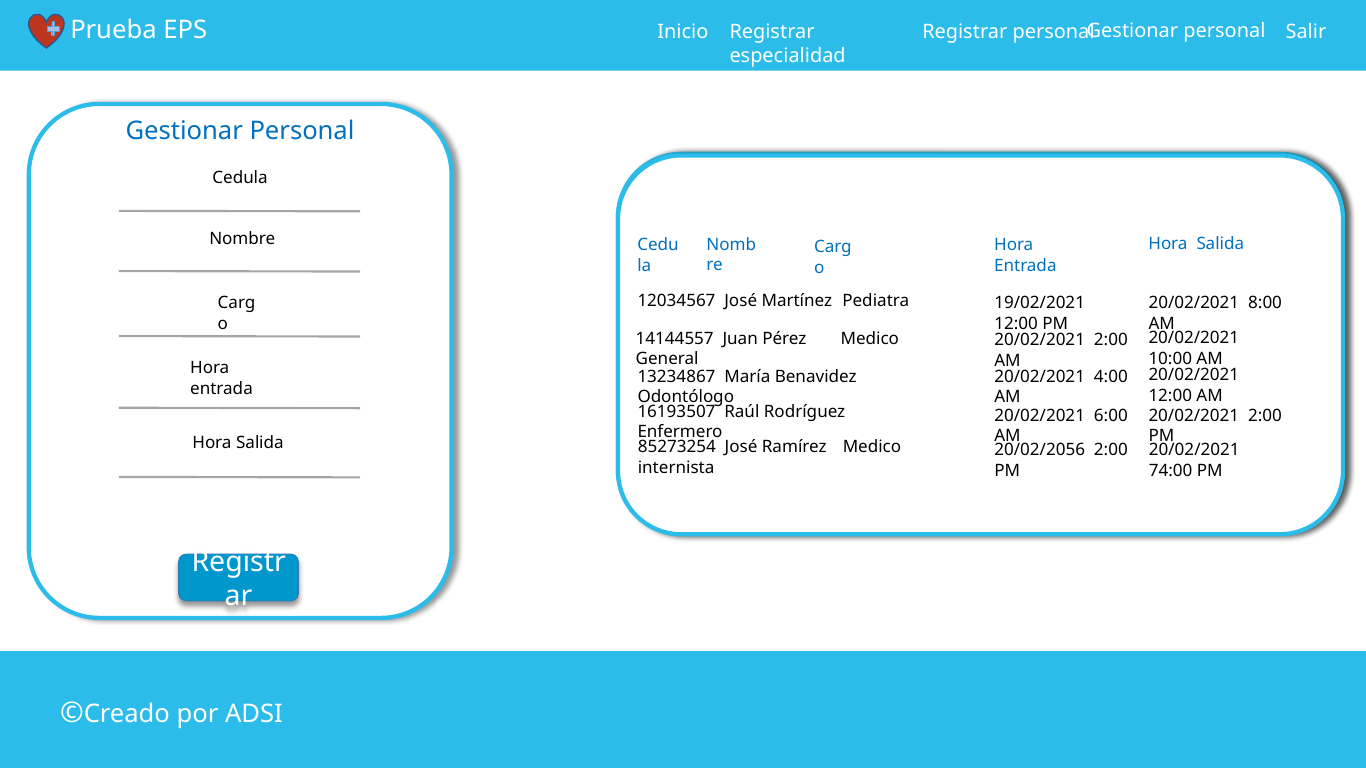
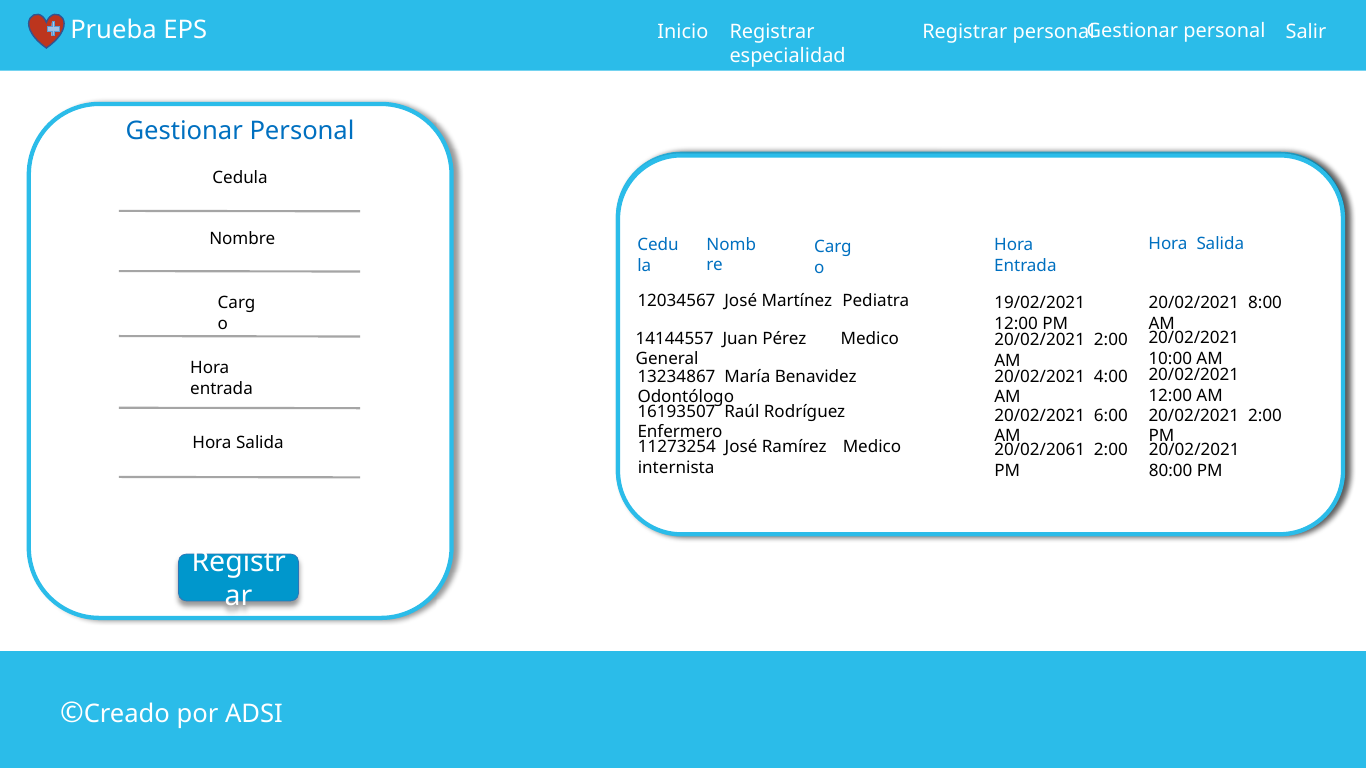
85273254: 85273254 -> 11273254 (677, 447)
20/02/2056: 20/02/2056 -> 20/02/2061 (1040, 450)
74:00: 74:00 -> 80:00 (1171, 471)
